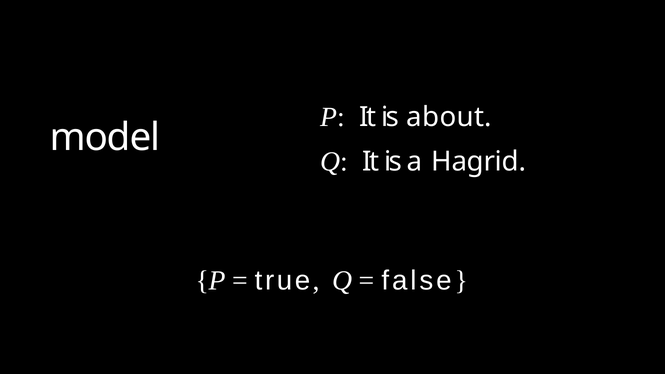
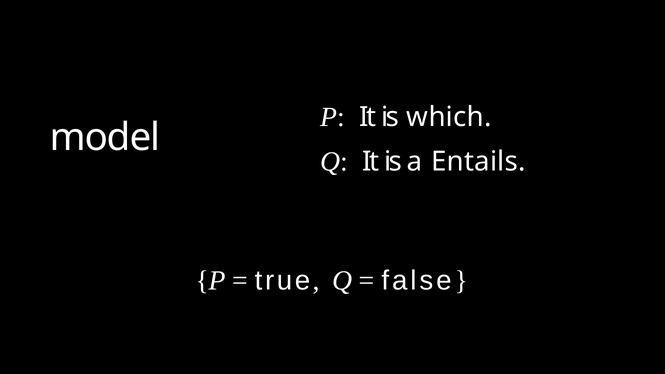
about: about -> which (449, 117)
Hagrid: Hagrid -> Entails (478, 162)
